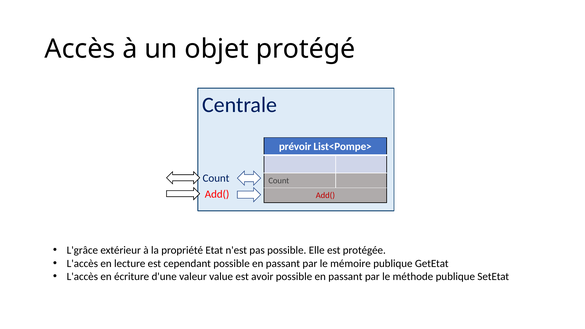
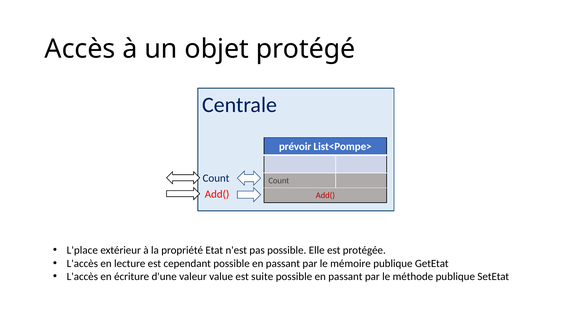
L'grâce: L'grâce -> L'place (82, 250)
avoir: avoir -> suite (262, 277)
